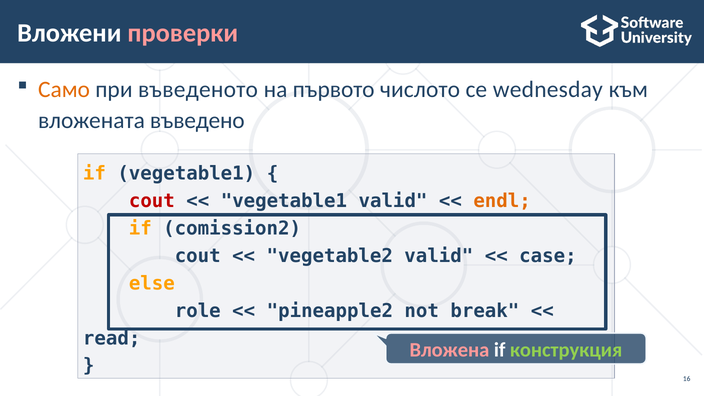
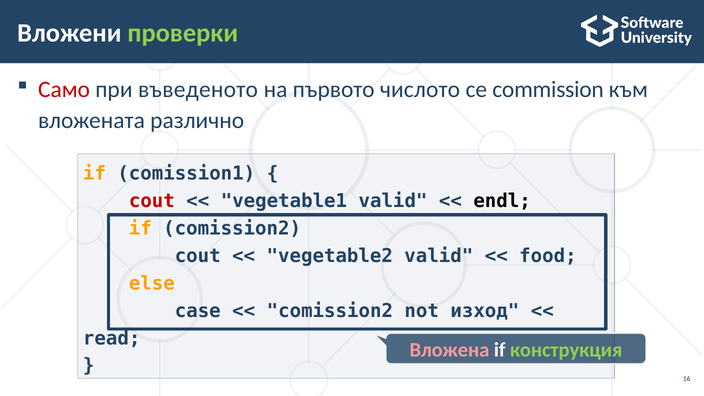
проверки colour: pink -> light green (183, 33)
Само colour: orange -> red (64, 90)
wednesday: wednesday -> commission (548, 90)
въведено: въведено -> различно (197, 121)
if vegetable1: vegetable1 -> comission1 (186, 174)
endl colour: orange -> black (502, 201)
casе: casе -> food (548, 256)
role: role -> casе (198, 311)
pineapple2: pineapple2 -> comission2 (330, 311)
break: break -> изход (485, 311)
